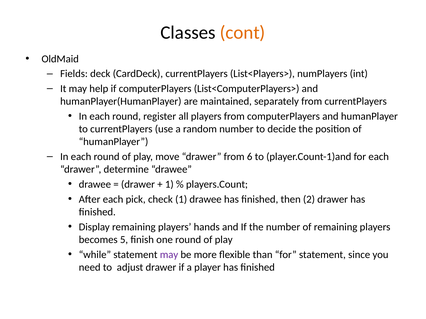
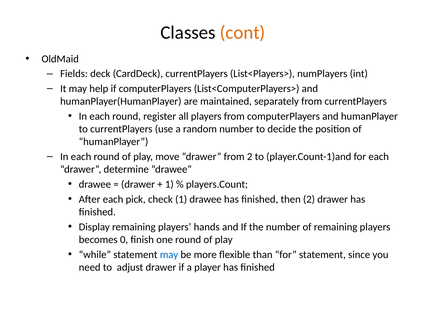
from 6: 6 -> 2 (250, 157)
5: 5 -> 0 (124, 240)
may colour: purple -> blue (169, 255)
